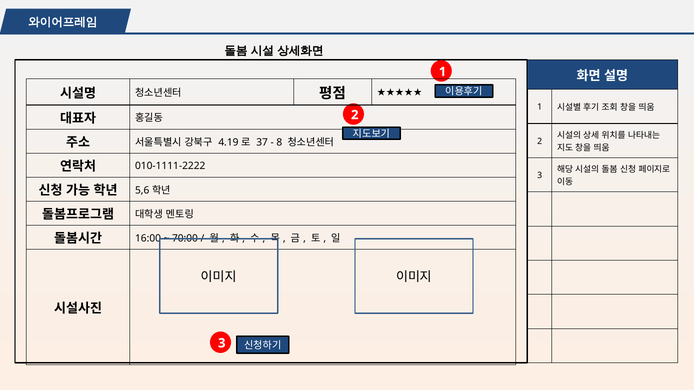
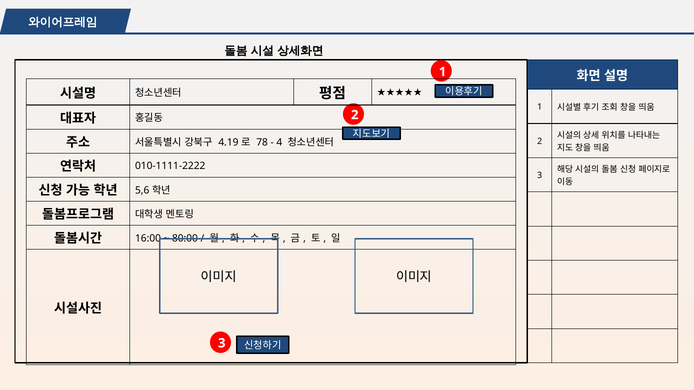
37: 37 -> 78 (262, 142)
8: 8 -> 4 (279, 142)
70:00: 70:00 -> 80:00 (185, 239)
